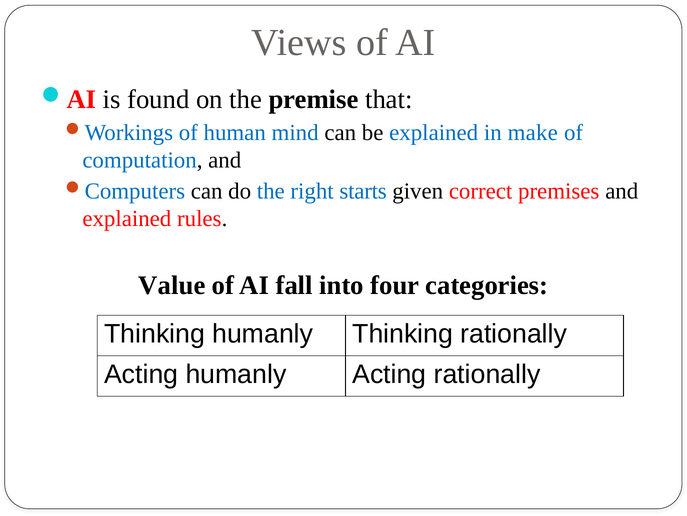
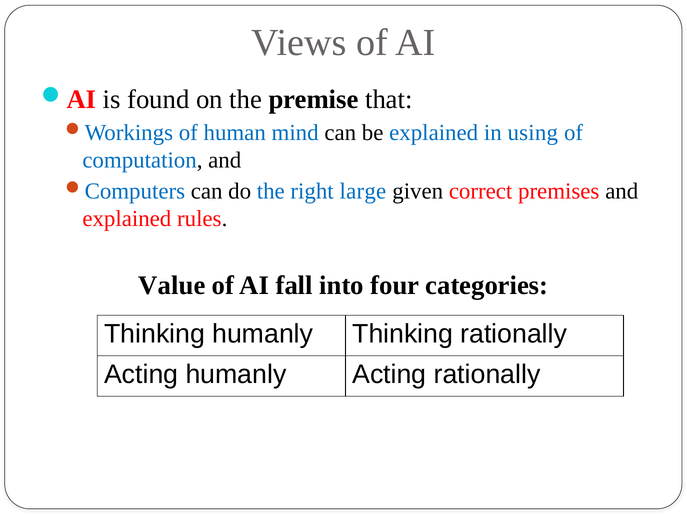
make: make -> using (533, 132)
starts: starts -> large (363, 191)
